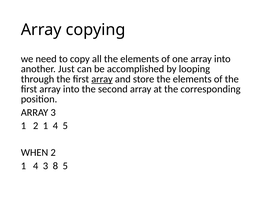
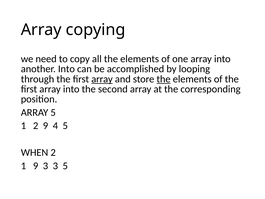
another Just: Just -> Into (66, 69)
the underline: none -> present (164, 79)
ARRAY 3: 3 -> 5 (53, 112)
1 2 1: 1 -> 9 (45, 126)
4: 4 -> 9 (36, 166)
3 8: 8 -> 3 (55, 166)
